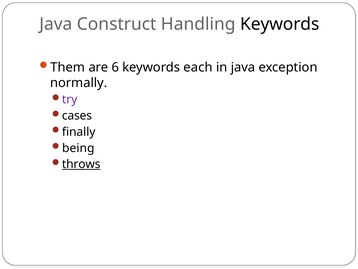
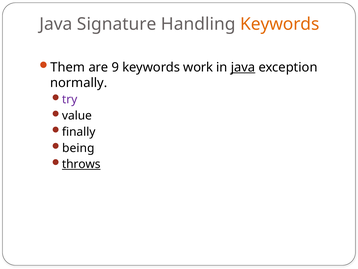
Construct: Construct -> Signature (117, 24)
Keywords colour: black -> orange (280, 24)
6: 6 -> 9 (115, 67)
each: each -> work (198, 67)
java underline: none -> present (243, 67)
cases: cases -> value (77, 115)
